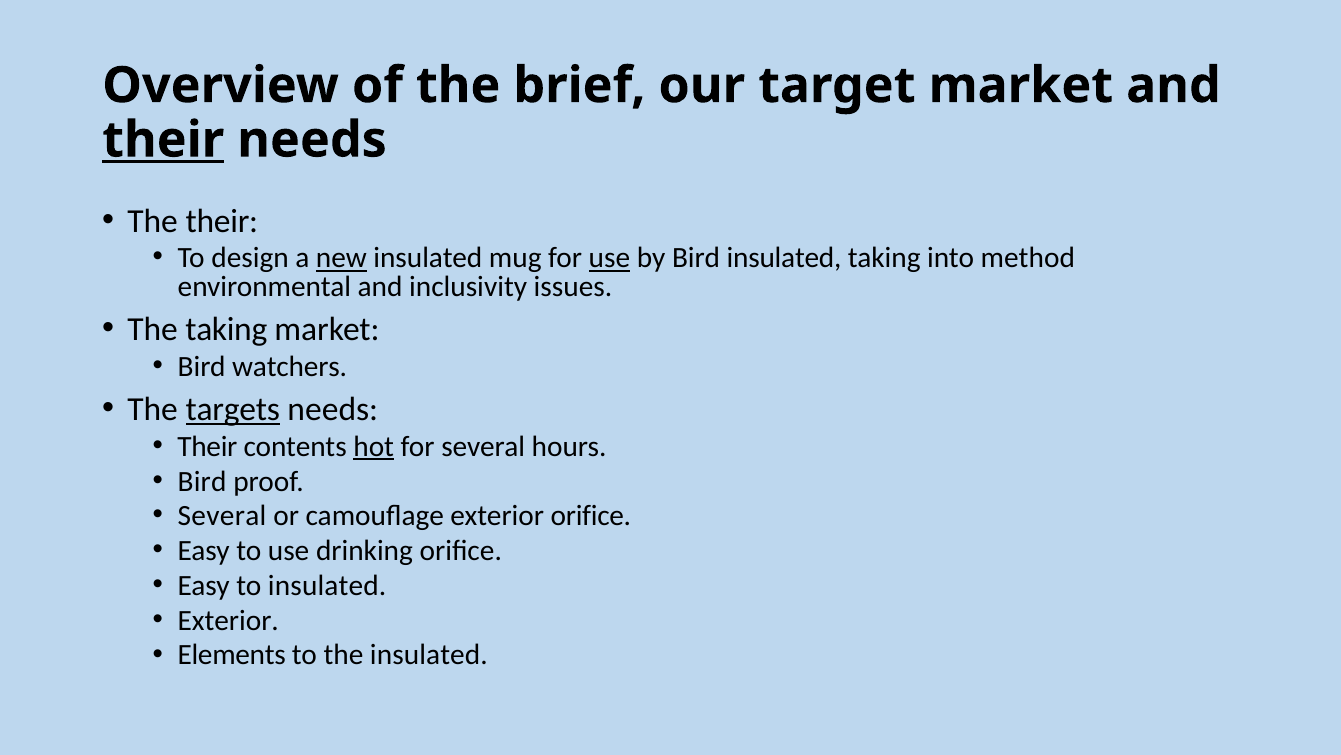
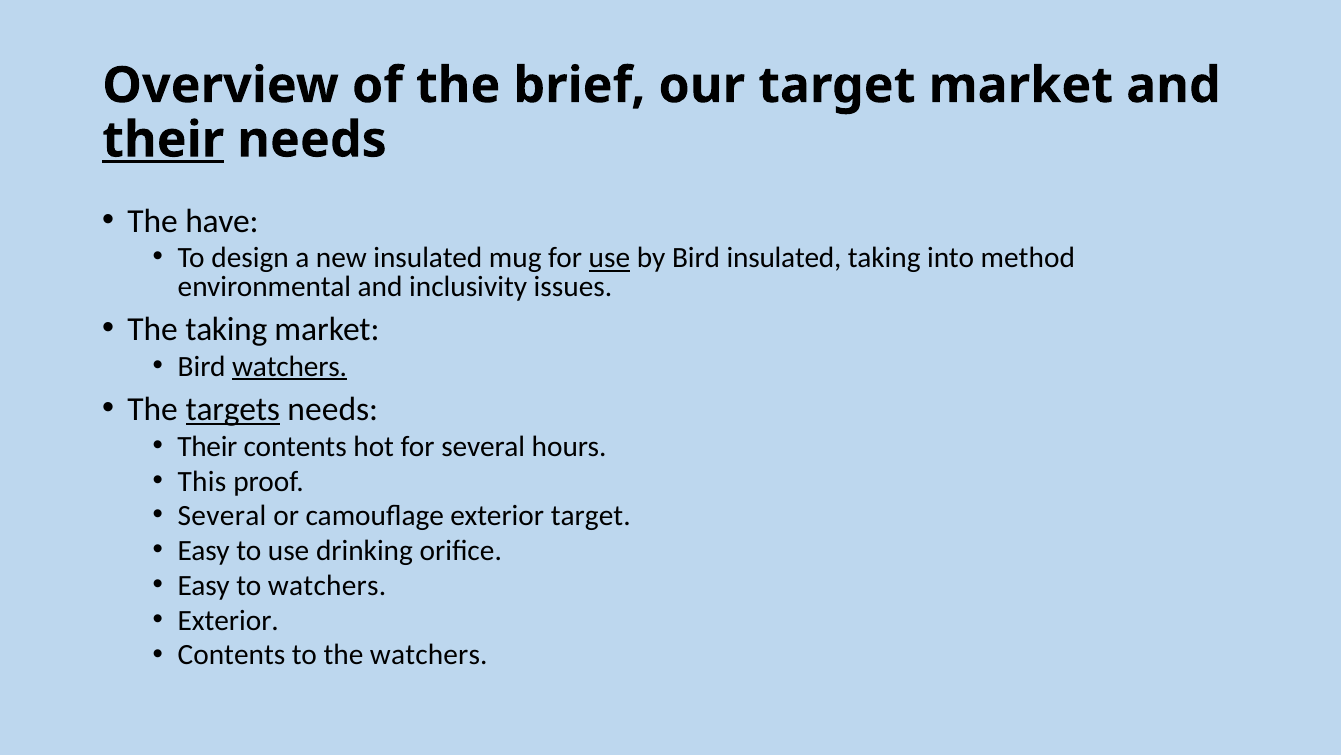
The their: their -> have (222, 221)
new underline: present -> none (341, 258)
watchers underline: none -> present (290, 366)
hot underline: present -> none (374, 446)
Bird: Bird -> This (202, 481)
exterior orifice: orifice -> target (591, 516)
to insulated: insulated -> watchers (327, 585)
Elements: Elements -> Contents (231, 655)
the insulated: insulated -> watchers (429, 655)
